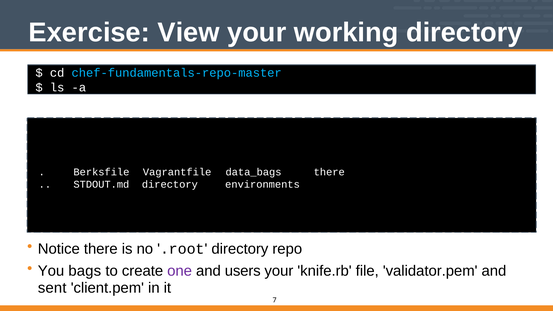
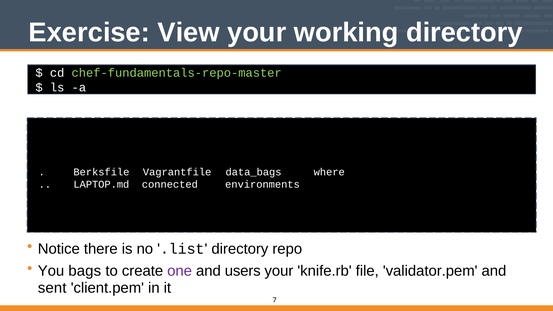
chef-fundamentals-repo-master colour: light blue -> light green (177, 73)
there: there -> where (329, 172)
STDOUT.md: STDOUT.md -> LAPTOP.md (101, 184)
directory: directory -> connected (170, 184)
.root: .root -> .list (182, 249)
